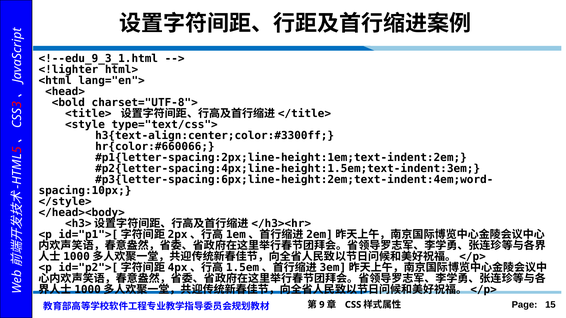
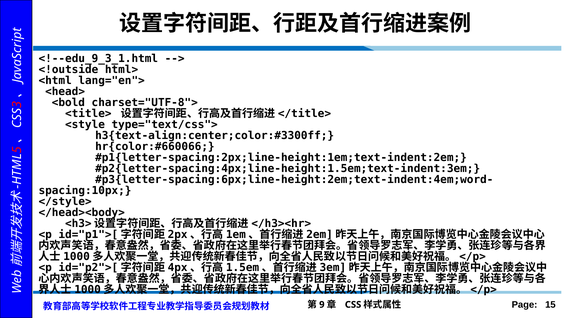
<!lighter: <!lighter -> <!outside (68, 70)
